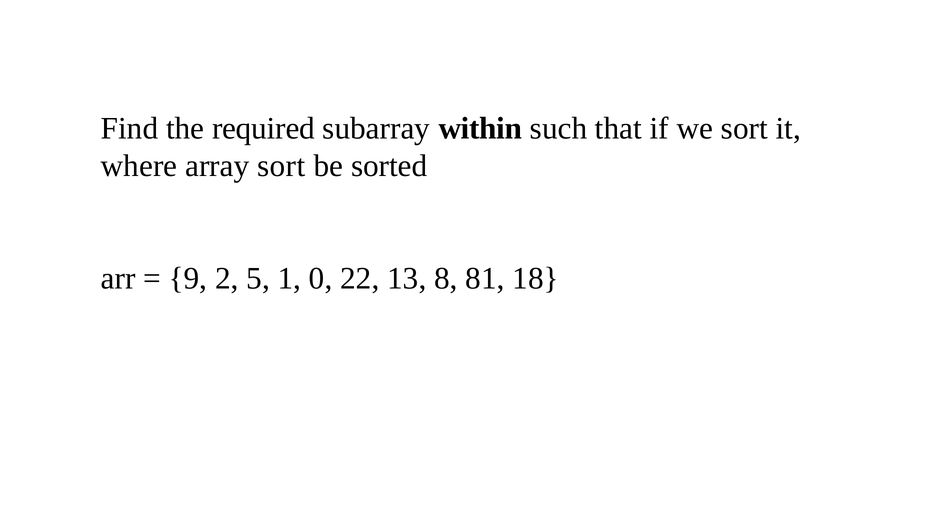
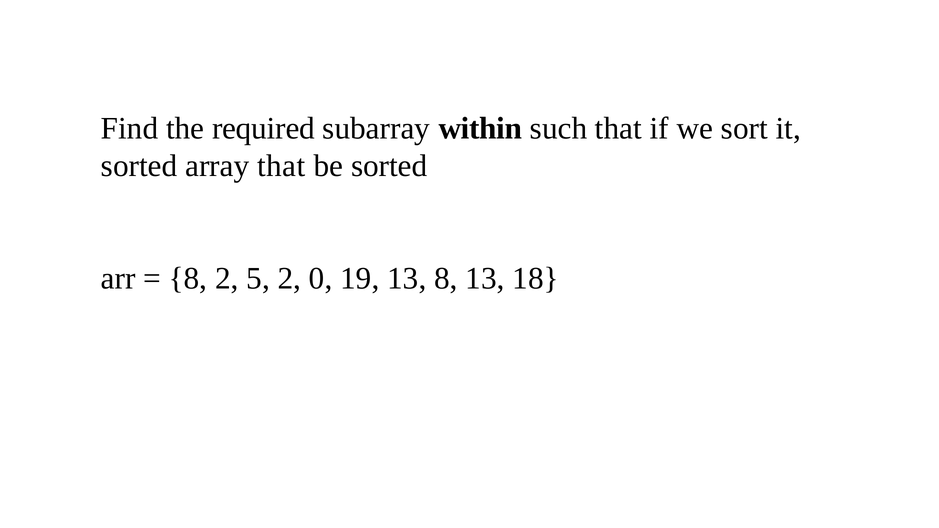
where: where -> sorted (139, 166)
array sort: sort -> that (281, 166)
9: 9 -> 8 (188, 279)
5 1: 1 -> 2 (289, 279)
22: 22 -> 19 (360, 279)
8 81: 81 -> 13 (485, 279)
